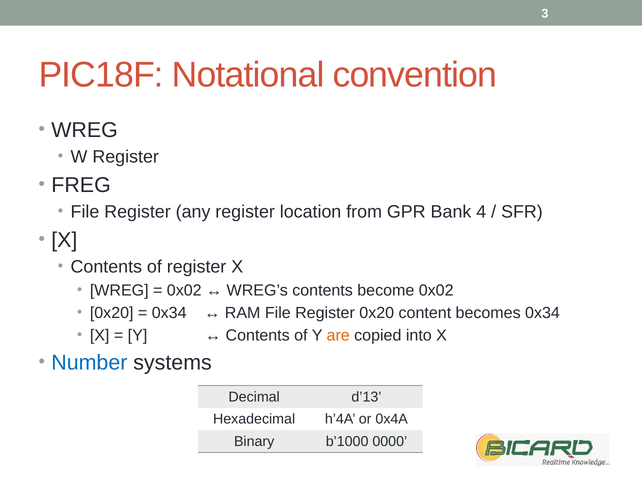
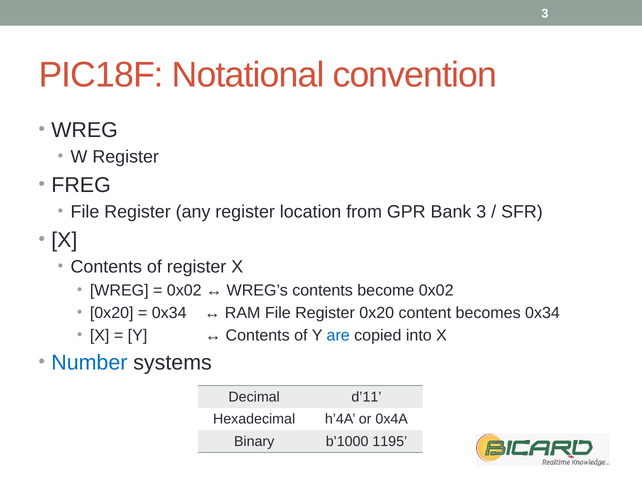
Bank 4: 4 -> 3 (481, 212)
are colour: orange -> blue (338, 335)
d’13: d’13 -> d’11 (366, 397)
0000: 0000 -> 1195 (390, 441)
